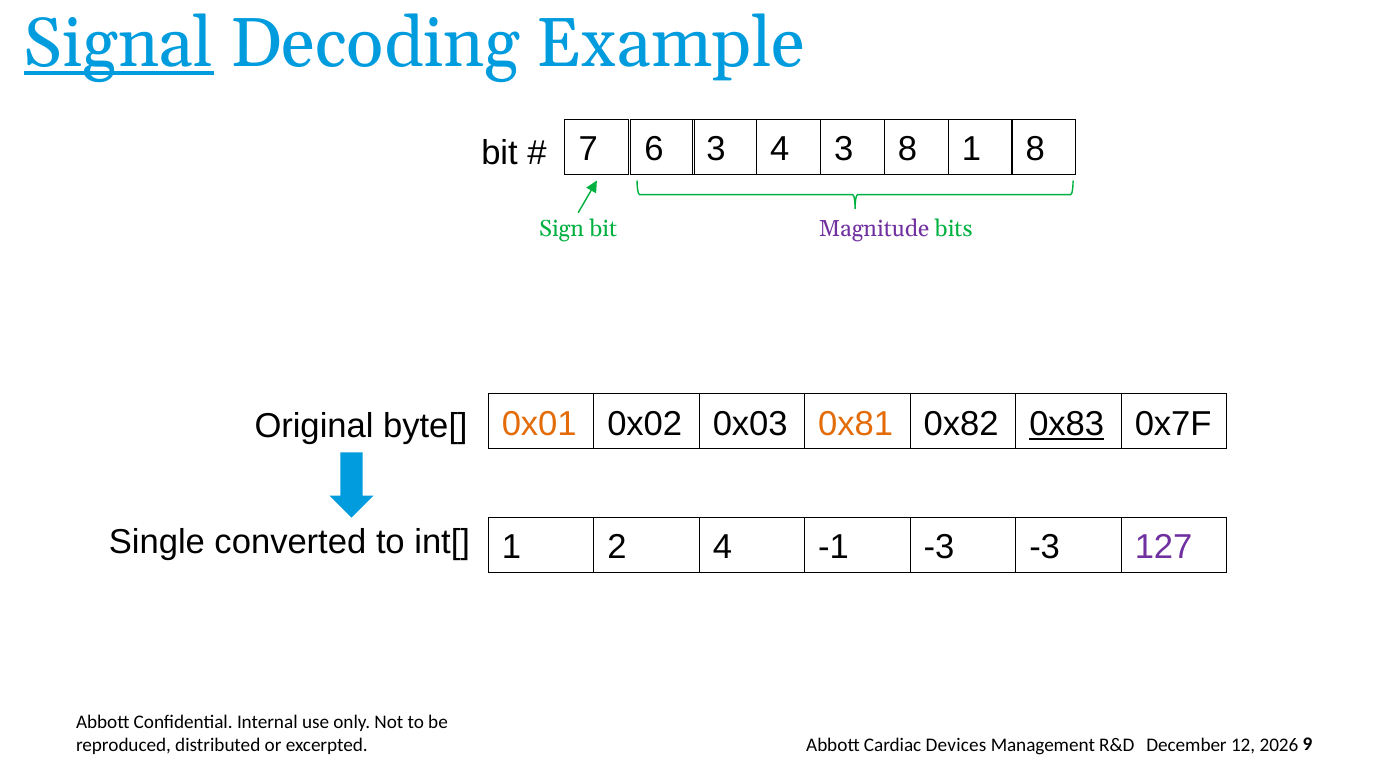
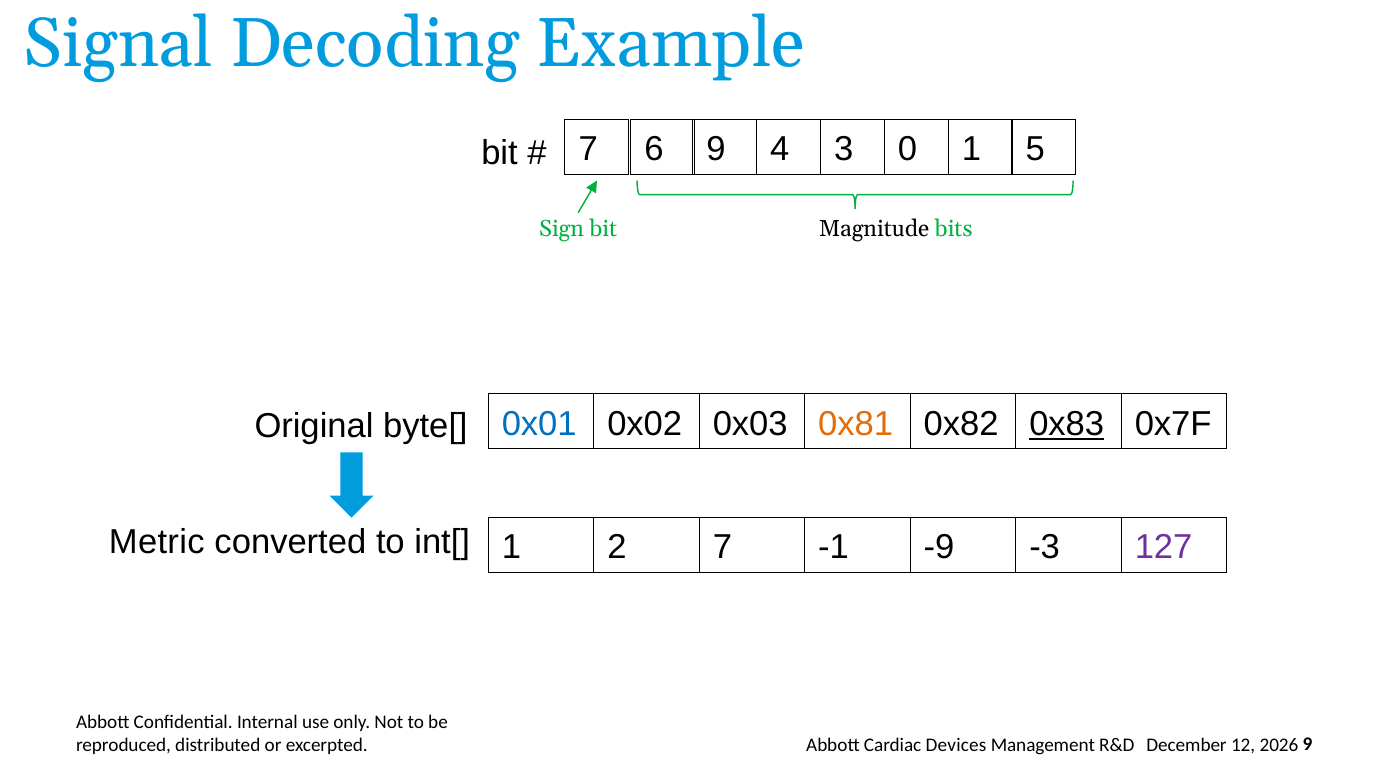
Signal underline: present -> none (119, 43)
6 3: 3 -> 9 (716, 149)
3 8: 8 -> 0 (908, 149)
1 8: 8 -> 5 (1035, 149)
Magnitude colour: purple -> black (874, 229)
0x01 colour: orange -> blue (539, 424)
Single: Single -> Metric (157, 543)
2 4: 4 -> 7 (722, 548)
-1 -3: -3 -> -9 (939, 548)
